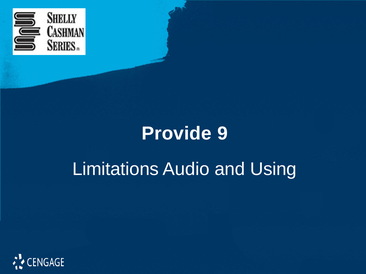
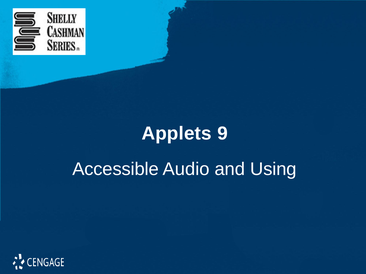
Provide: Provide -> Applets (177, 134)
Limitations: Limitations -> Accessible (116, 169)
